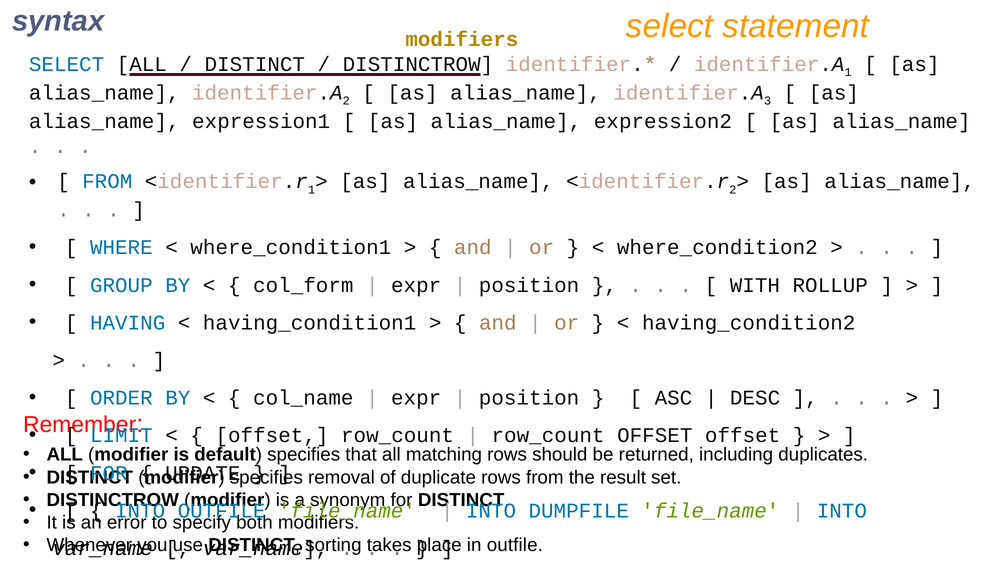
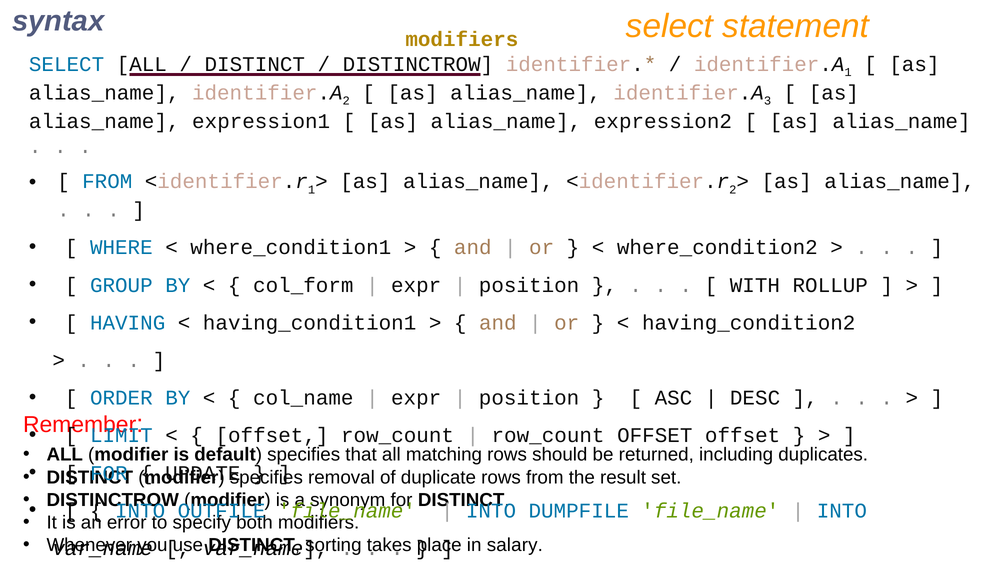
in outfile: outfile -> salary (515, 545)
